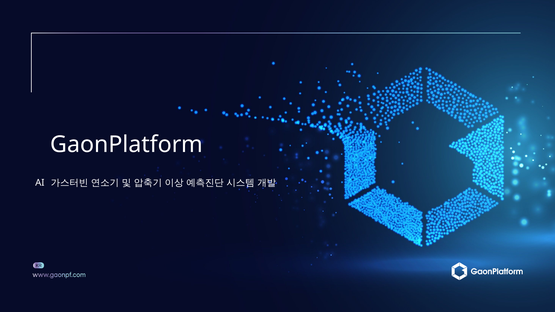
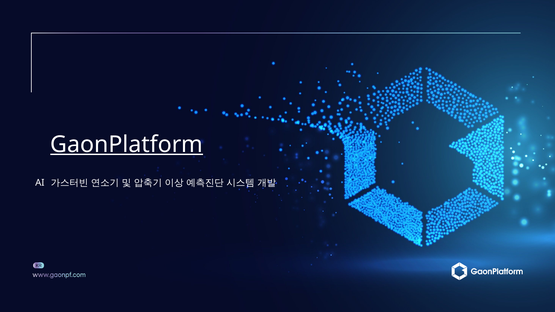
GaonPlatform underline: none -> present (127, 145)
